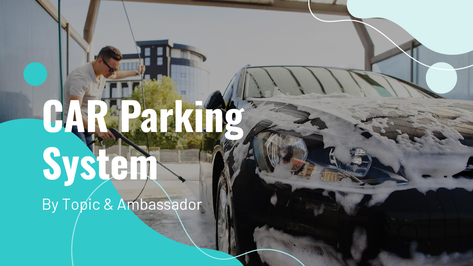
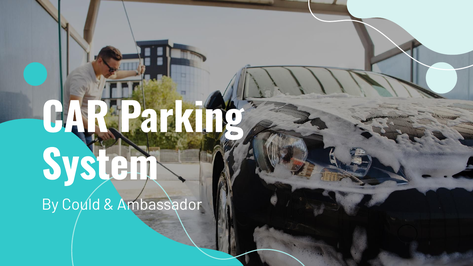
Topic: Topic -> Could (81, 205)
